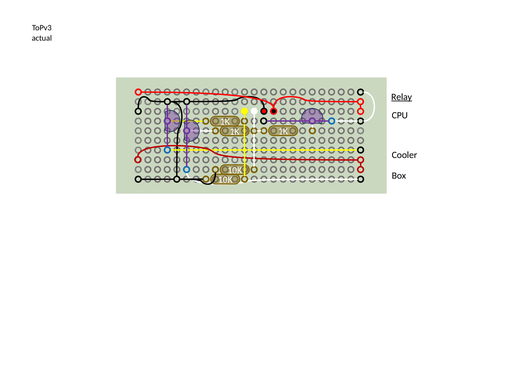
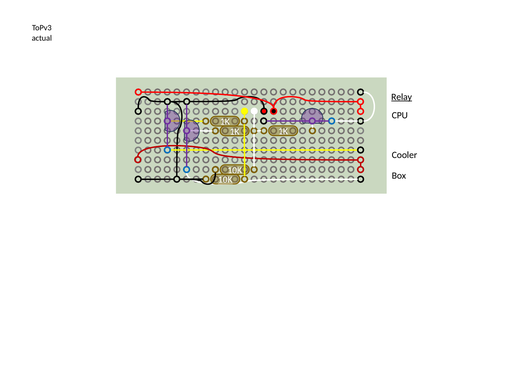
10K underline: none -> present (225, 179)
